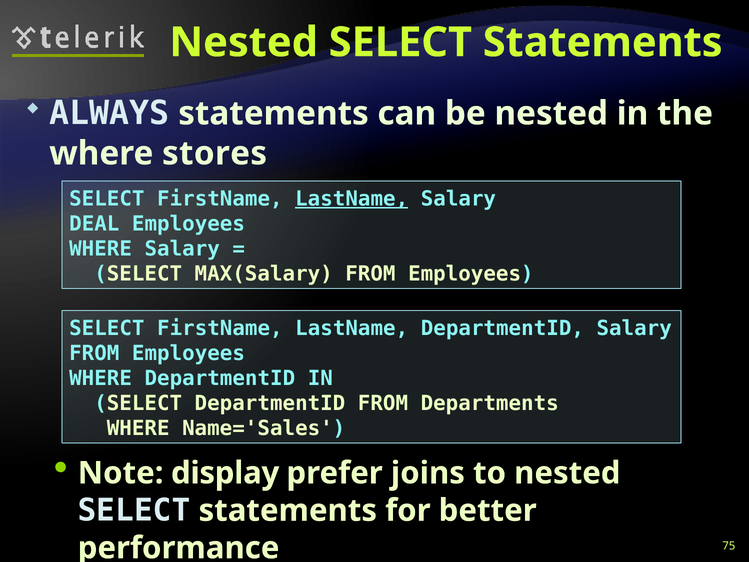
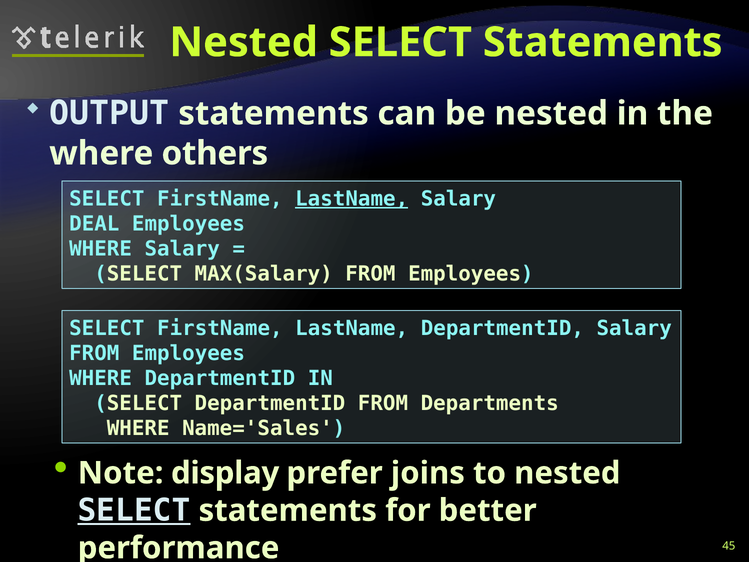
ALWAYS: ALWAYS -> OUTPUT (109, 113)
stores: stores -> others (215, 153)
SELECT underline: none -> present (134, 510)
75: 75 -> 45 (729, 546)
